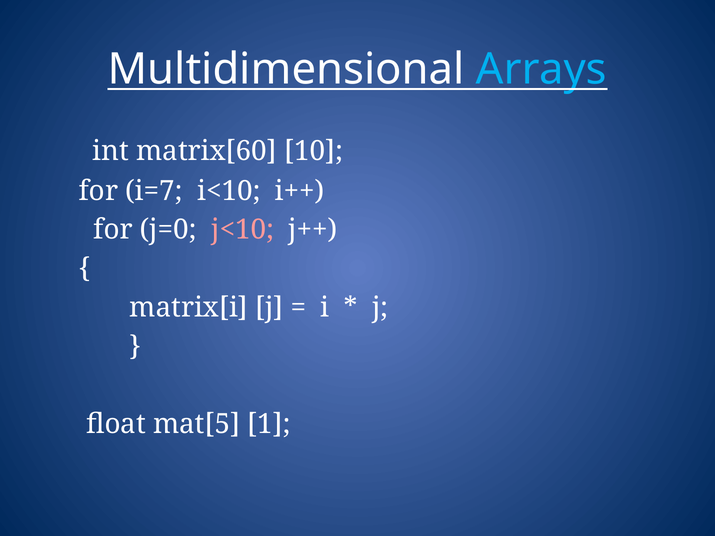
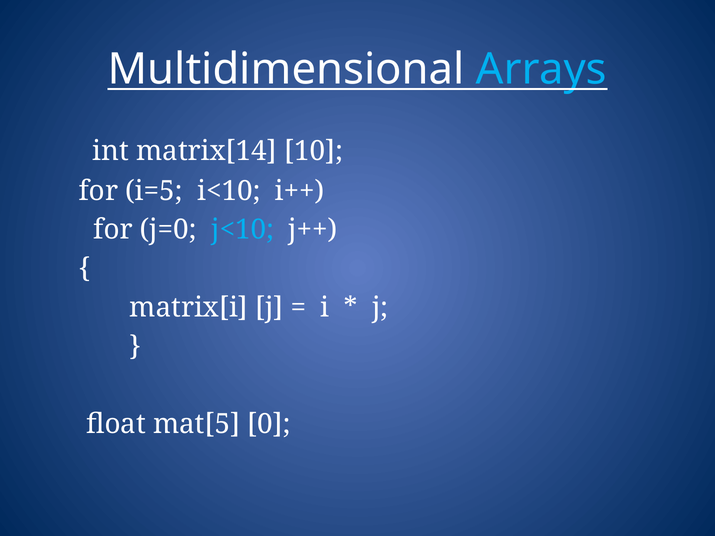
matrix[60: matrix[60 -> matrix[14 (207, 151)
i=7: i=7 -> i=5 (154, 191)
j<10 colour: pink -> light blue (243, 230)
1: 1 -> 0 (269, 424)
